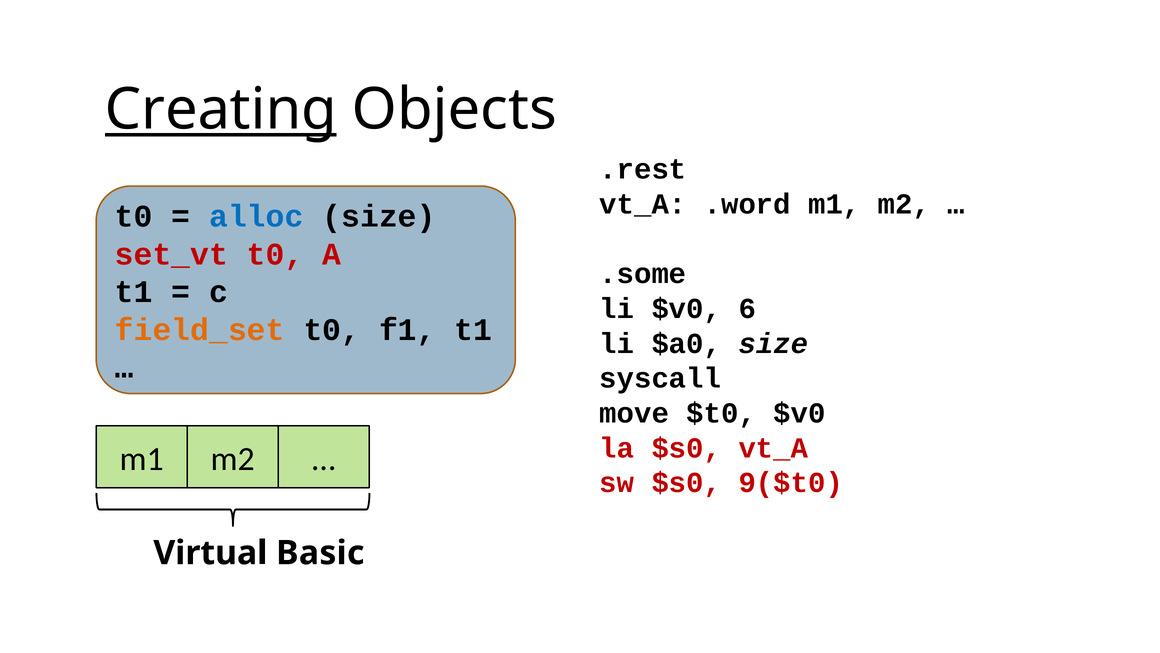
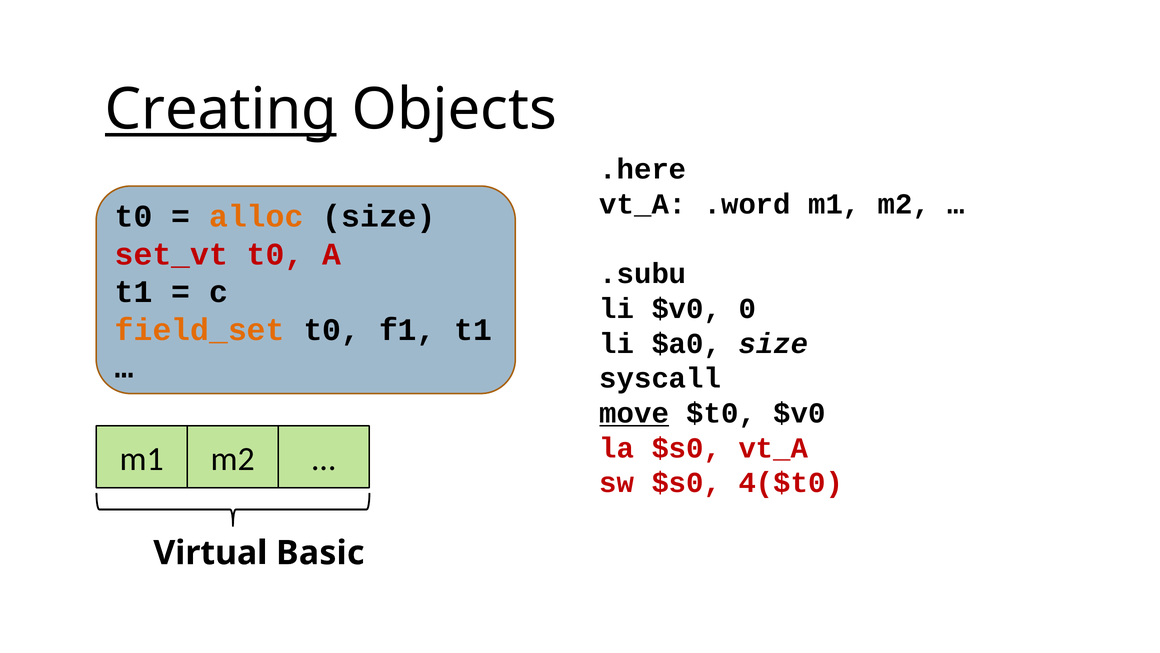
.rest: .rest -> .here (643, 169)
alloc colour: blue -> orange (256, 216)
.some: .some -> .subu (643, 274)
6: 6 -> 0 (747, 308)
move underline: none -> present (634, 413)
9($t0: 9($t0 -> 4($t0 (791, 482)
